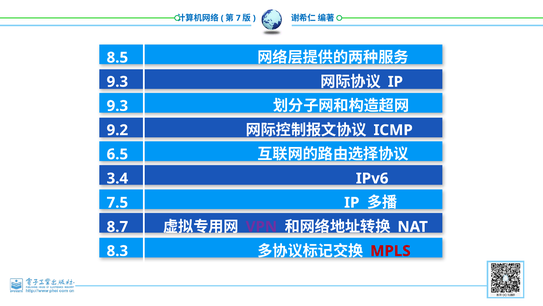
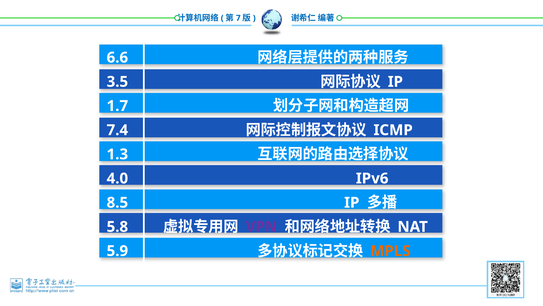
8.5: 8.5 -> 6.6 (117, 57)
9.3: 9.3 -> 3.5 (117, 82)
9.3: 9.3 -> 1.7 (117, 106)
9.2: 9.2 -> 7.4 (117, 130)
6.5: 6.5 -> 1.3 (117, 154)
3.4: 3.4 -> 4.0 (117, 178)
7.5: 7.5 -> 8.5 (117, 202)
8.7: 8.7 -> 5.8 (117, 226)
8.3: 8.3 -> 5.9 (117, 251)
MPLS colour: red -> orange (390, 251)
